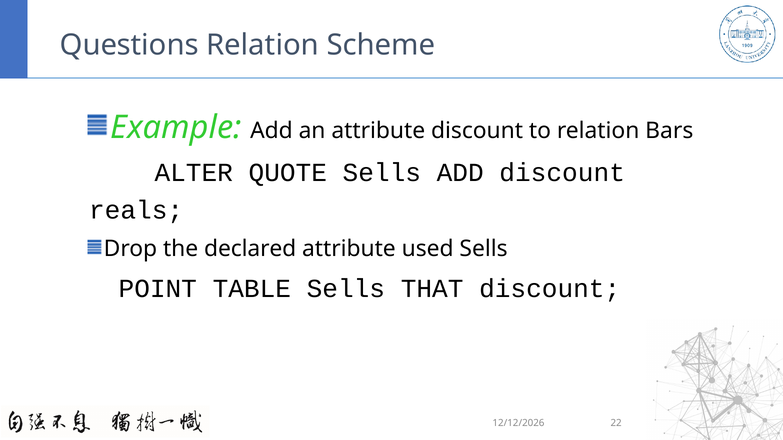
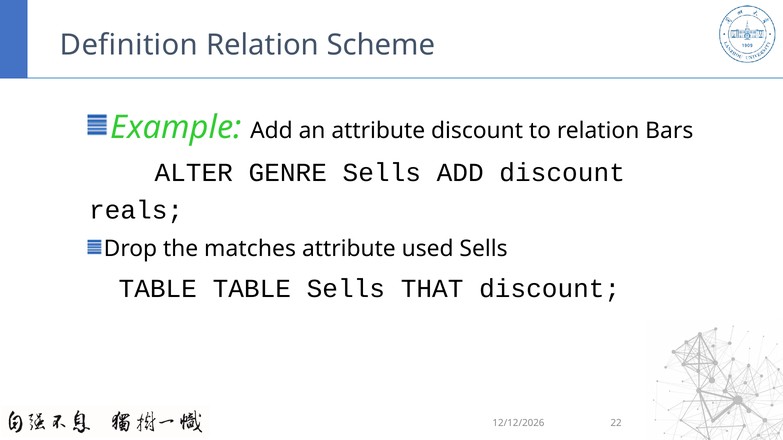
Questions: Questions -> Definition (129, 45)
QUOTE: QUOTE -> GENRE (288, 173)
declared: declared -> matches (250, 249)
POINT: POINT -> TABLE (158, 289)
